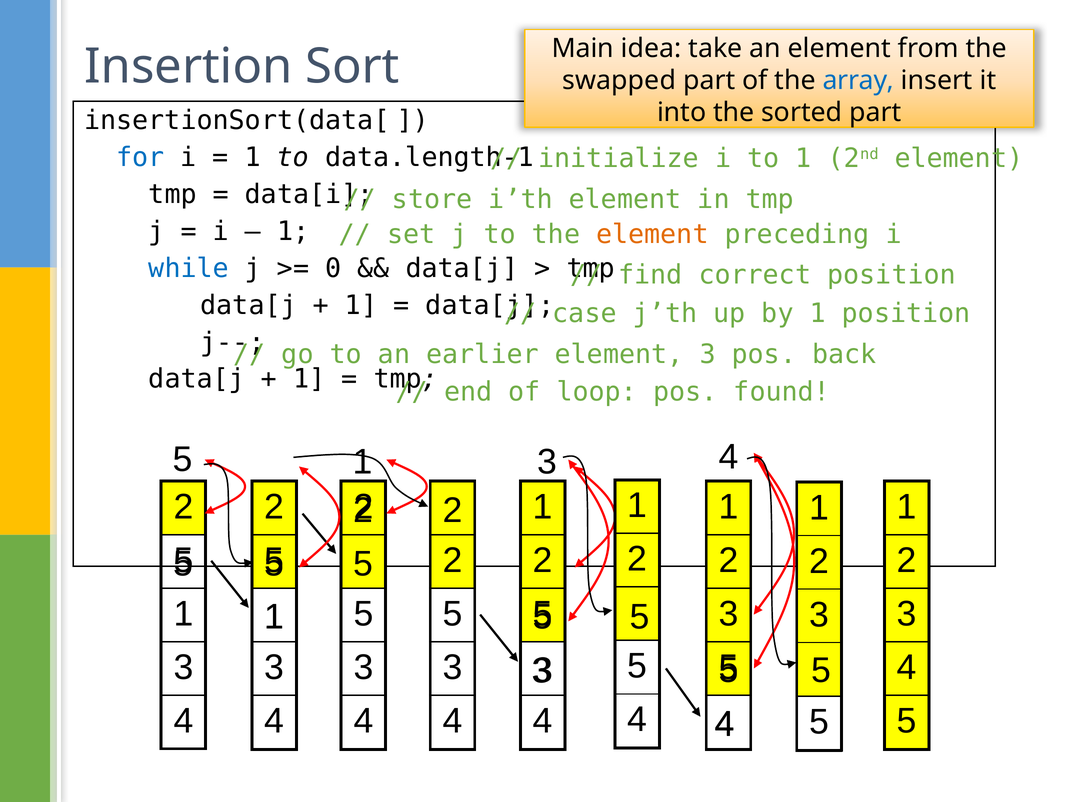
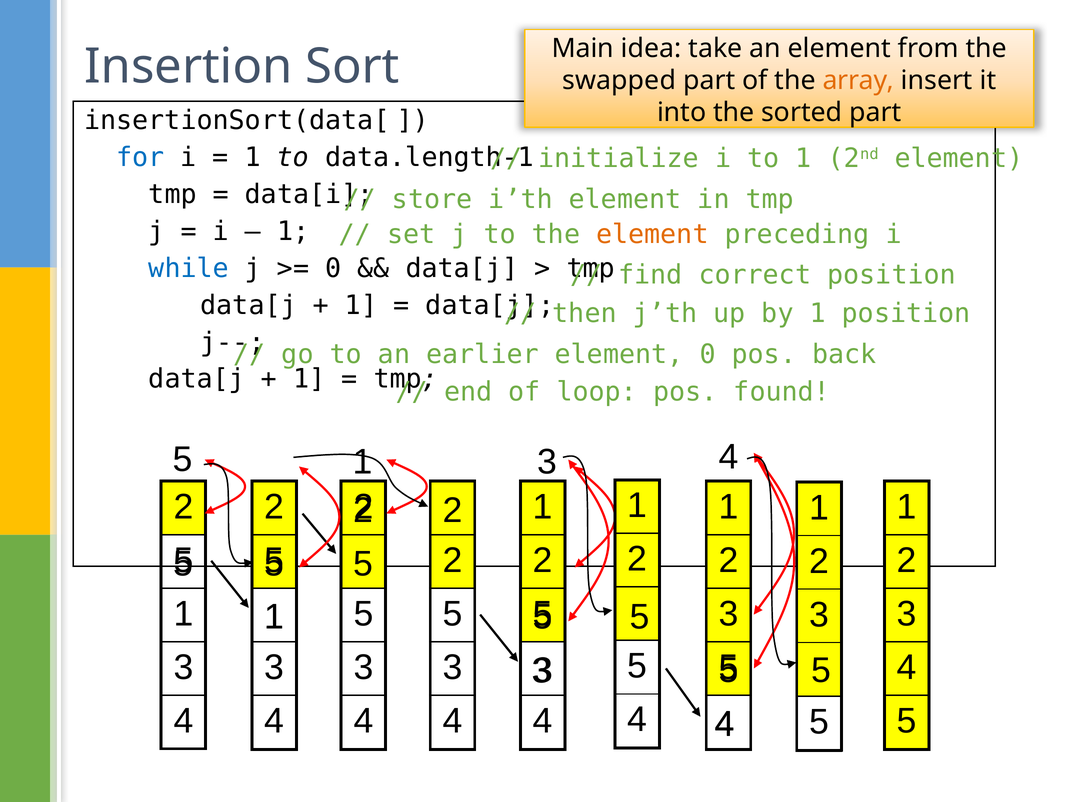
array colour: blue -> orange (858, 80)
case: case -> then (585, 314)
element 3: 3 -> 0 (708, 354)
